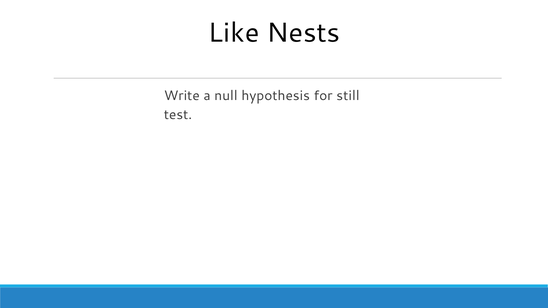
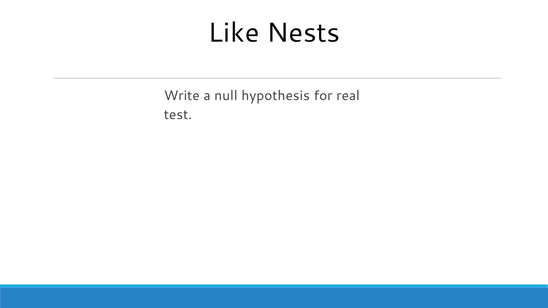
still: still -> real (348, 96)
